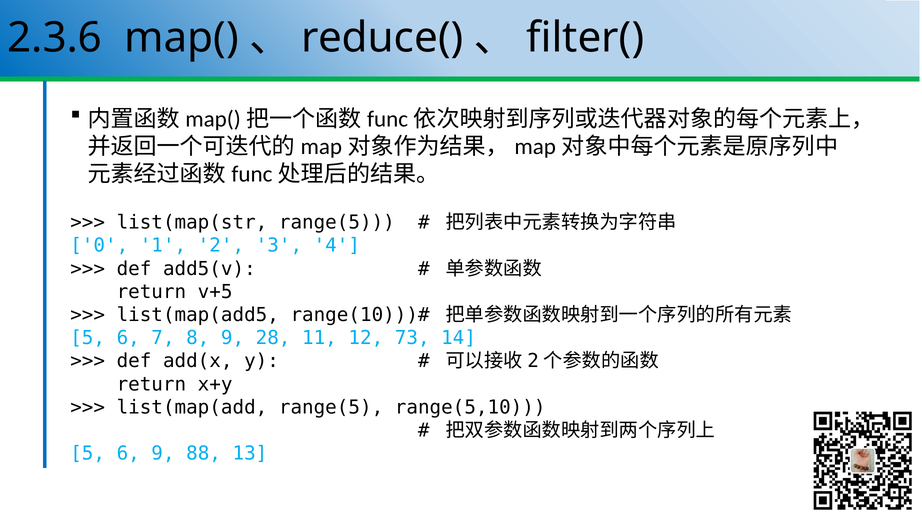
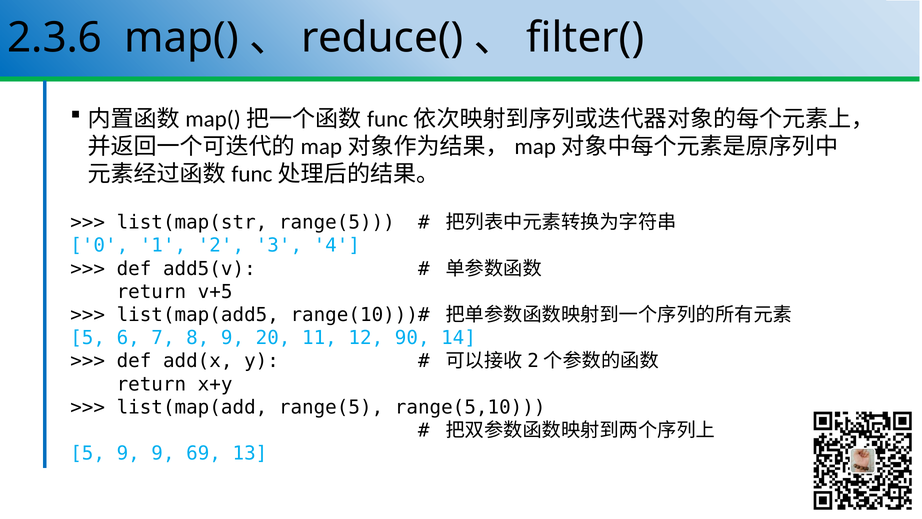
28: 28 -> 20 (273, 338)
73: 73 -> 90 (412, 338)
6: 6 -> 9 (128, 453)
88: 88 -> 69 (204, 453)
